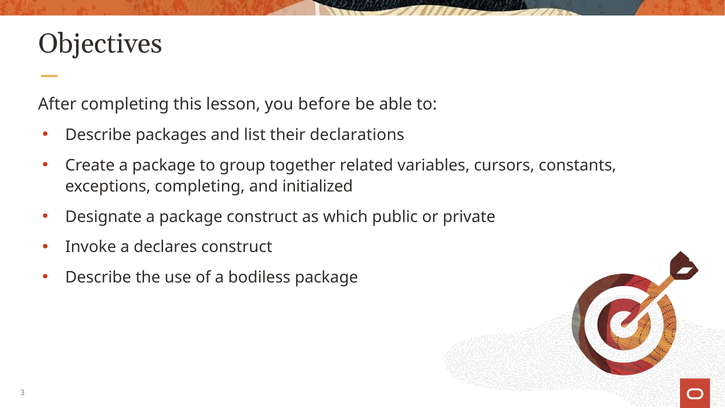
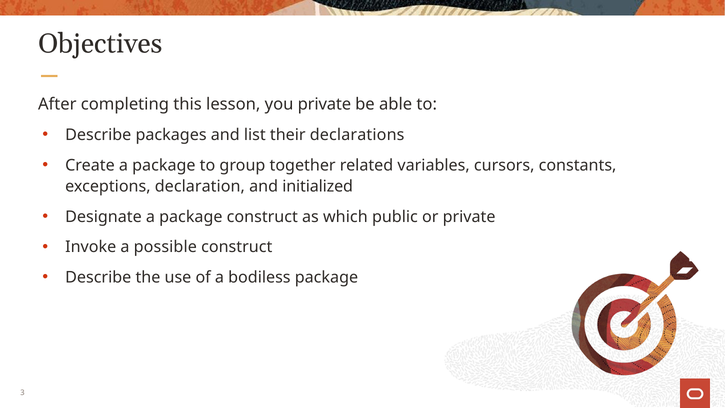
you before: before -> private (324, 104)
exceptions completing: completing -> declaration (200, 186)
declares: declares -> possible (165, 247)
